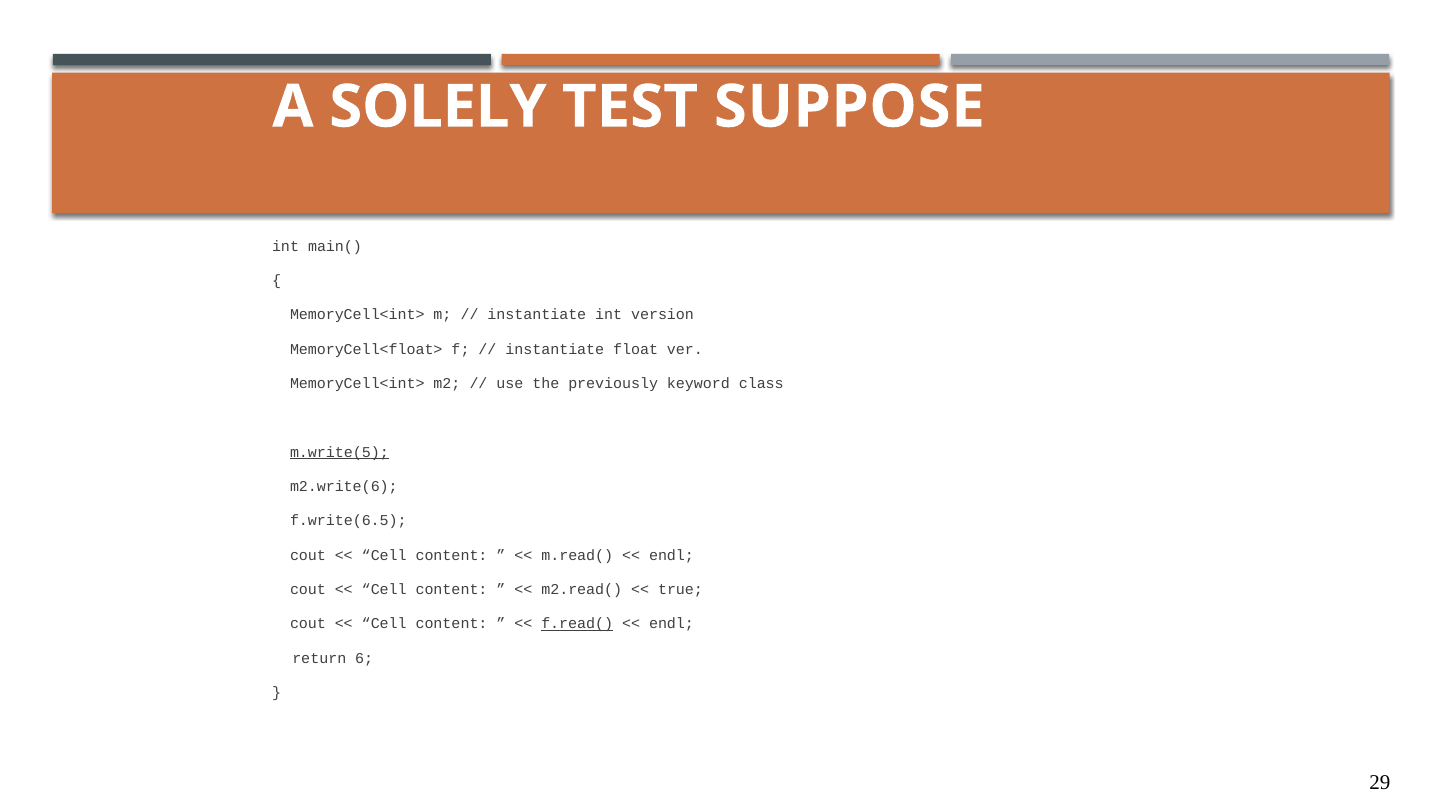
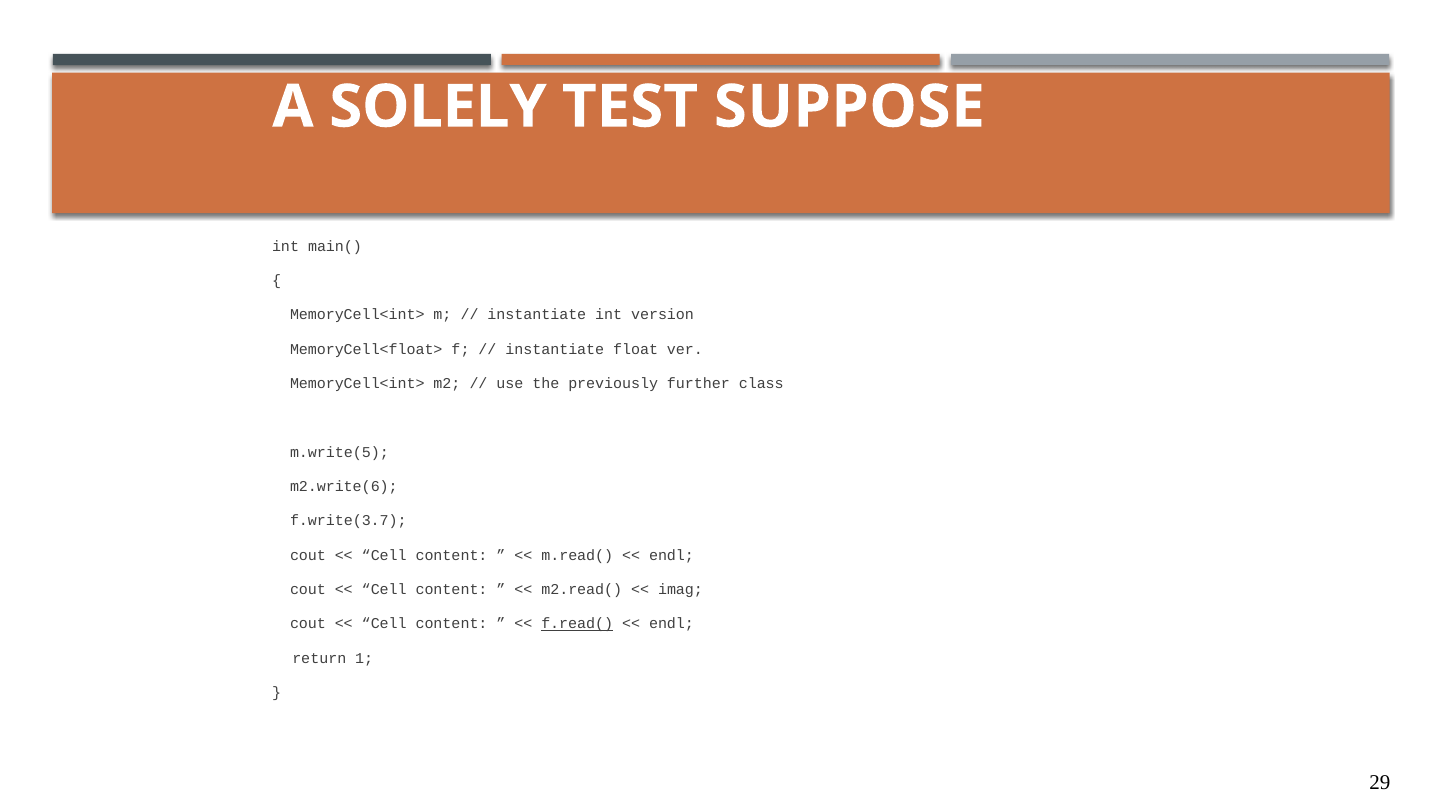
keyword: keyword -> further (698, 384)
m.write(5 underline: present -> none (339, 452)
f.write(6.5: f.write(6.5 -> f.write(3.7 (348, 521)
true: true -> imag (681, 590)
6: 6 -> 1 (364, 658)
